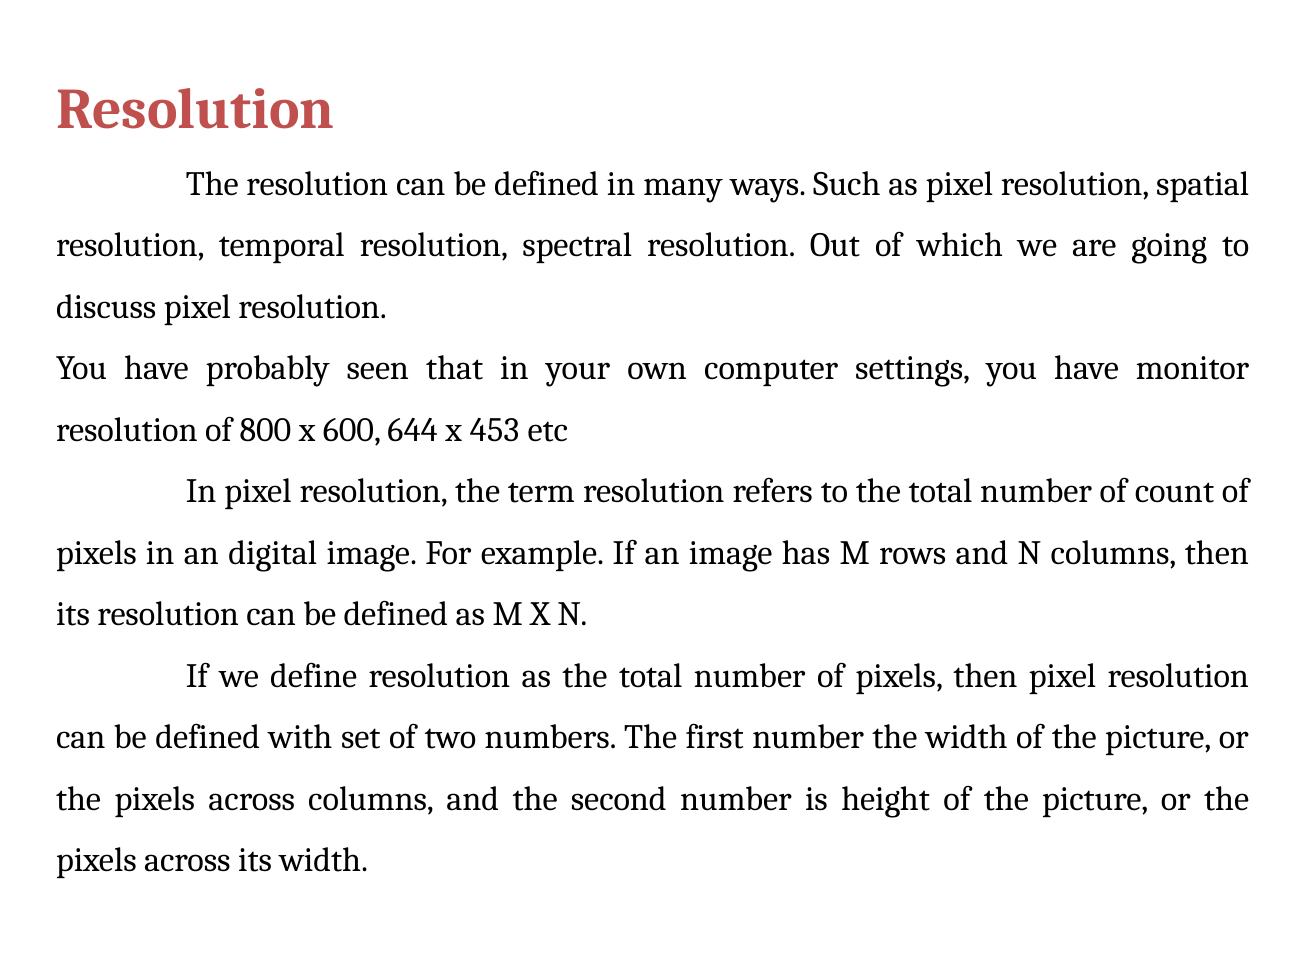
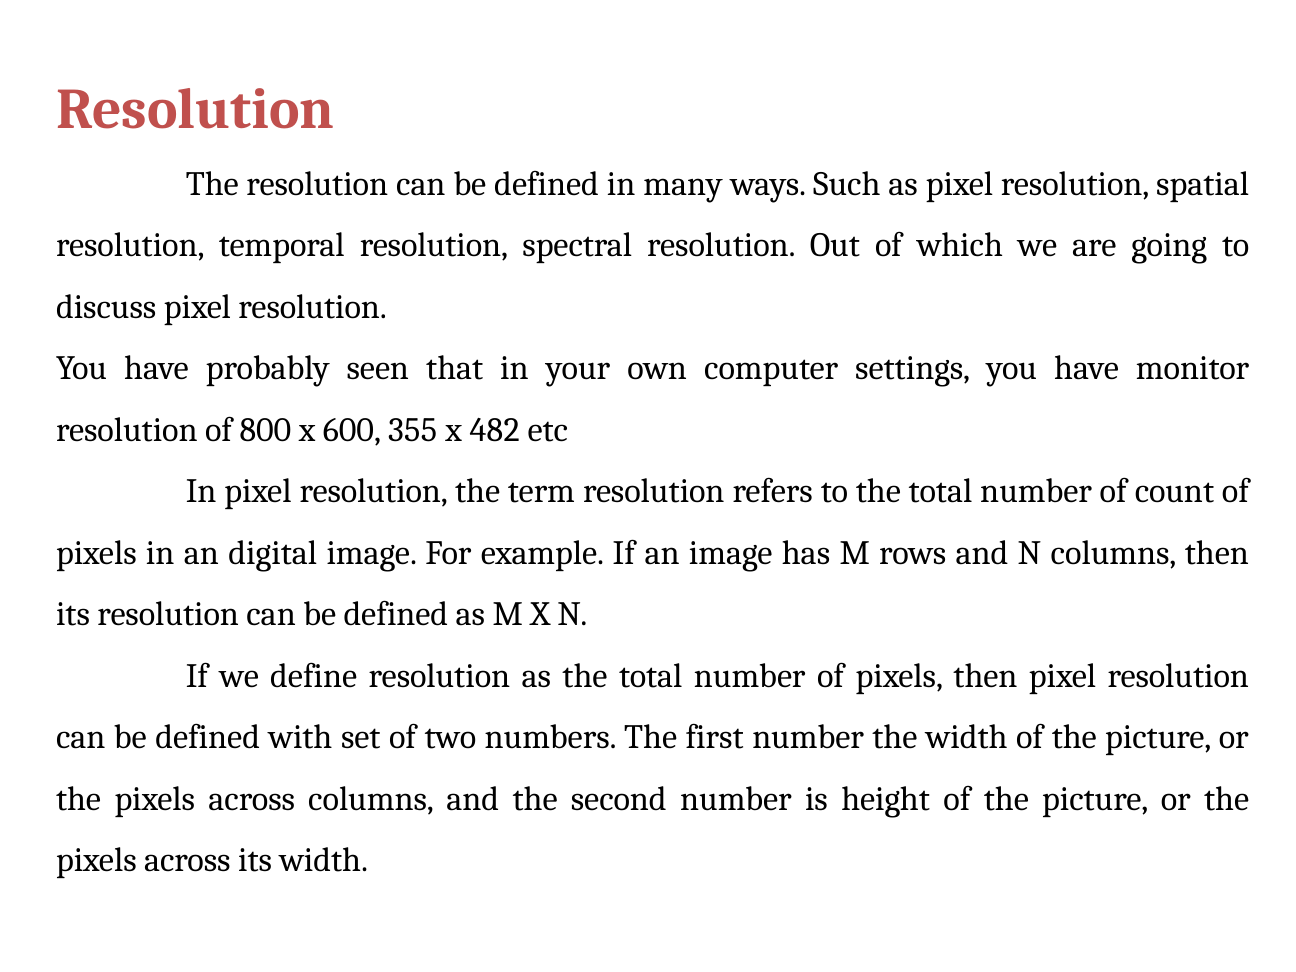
644: 644 -> 355 (413, 430)
453: 453 -> 482 (495, 430)
